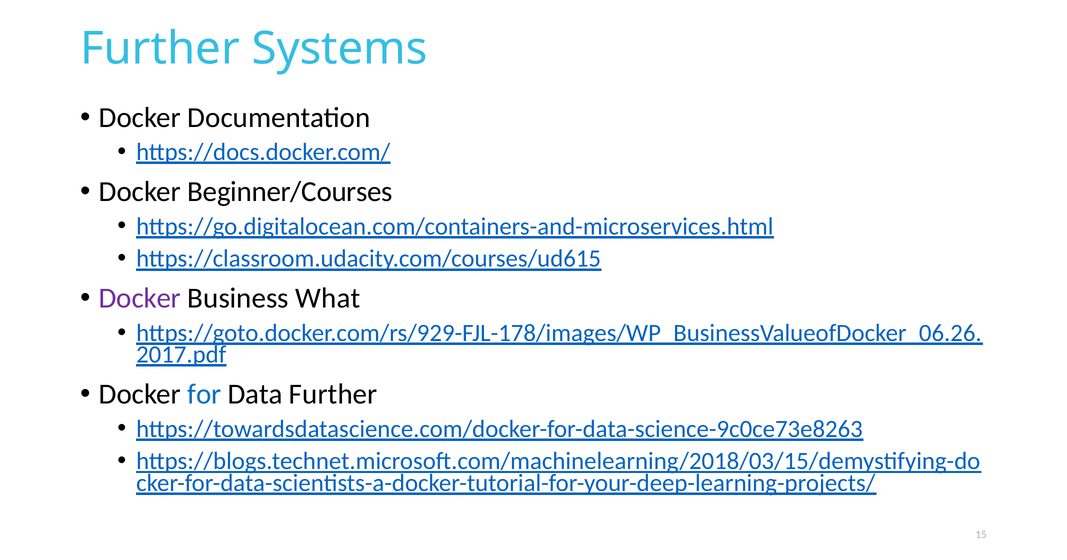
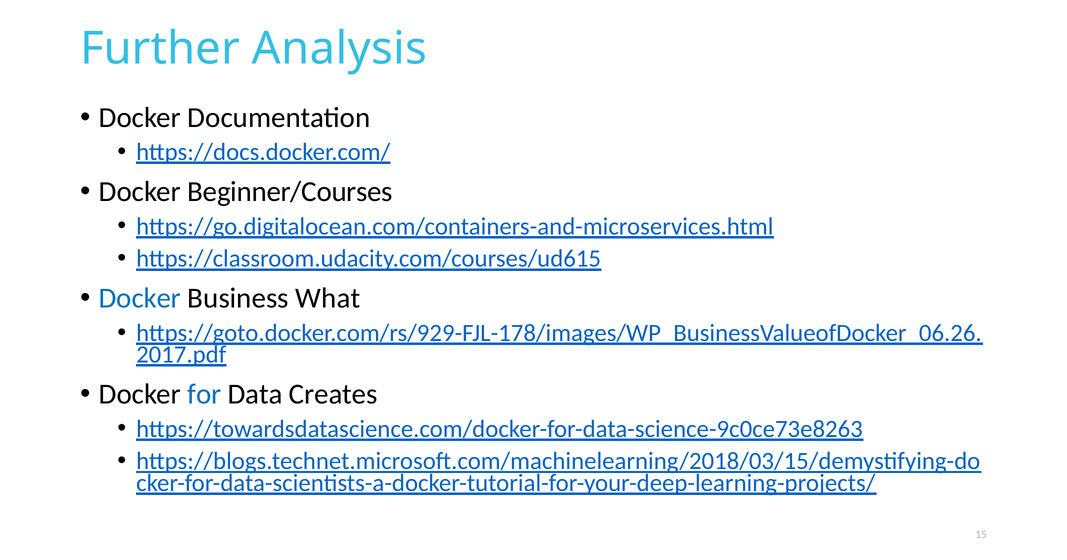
Systems: Systems -> Analysis (340, 48)
Docker colour: purple -> blue (140, 298)
Data Further: Further -> Creates (333, 394)
